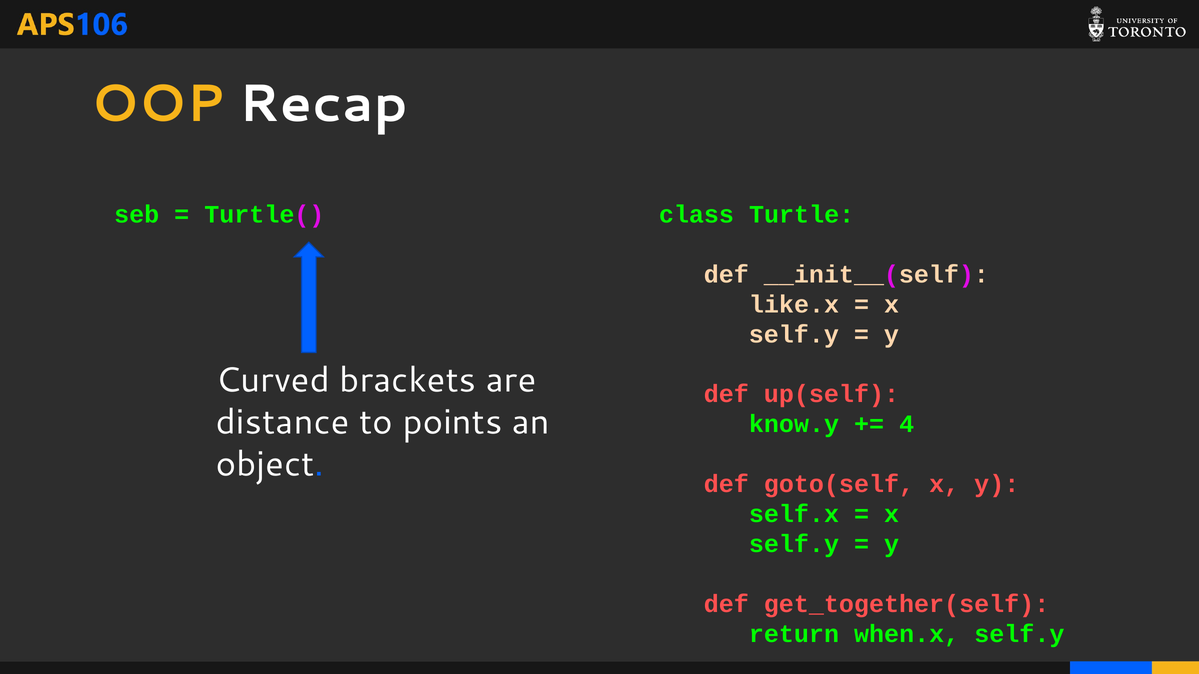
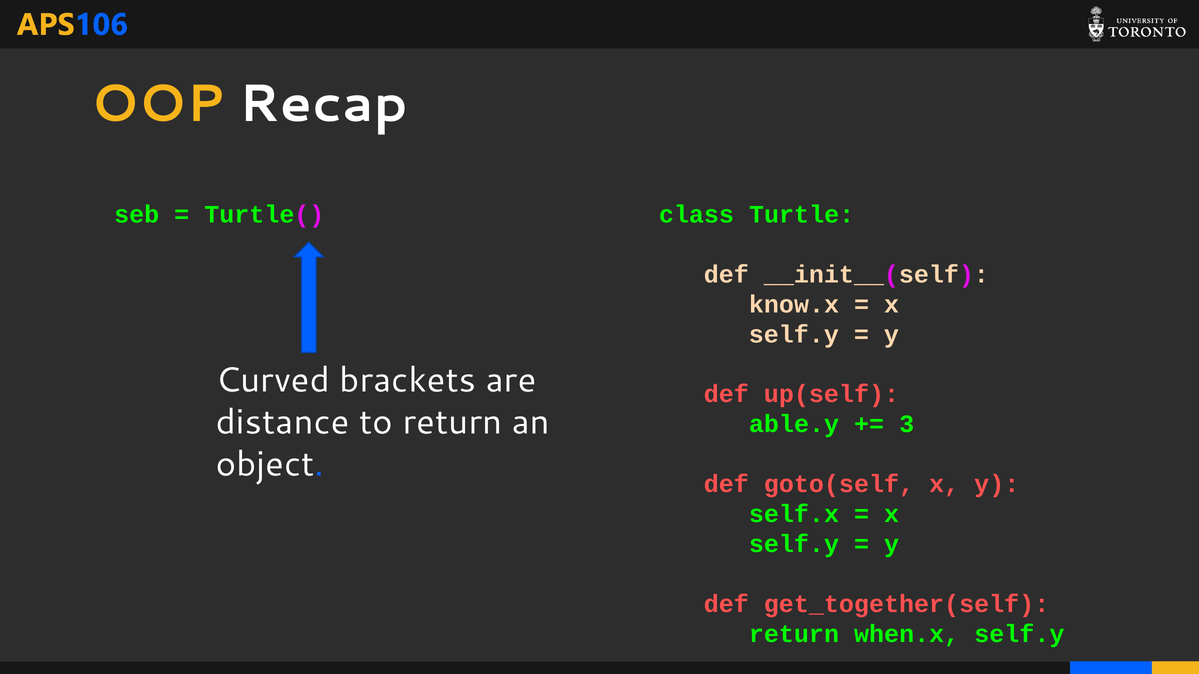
like.x: like.x -> know.x (794, 305)
to points: points -> return (452, 423)
know.y: know.y -> able.y (794, 424)
4: 4 -> 3 (907, 424)
